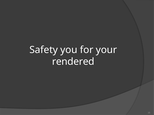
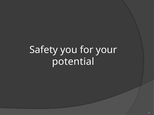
rendered: rendered -> potential (73, 62)
